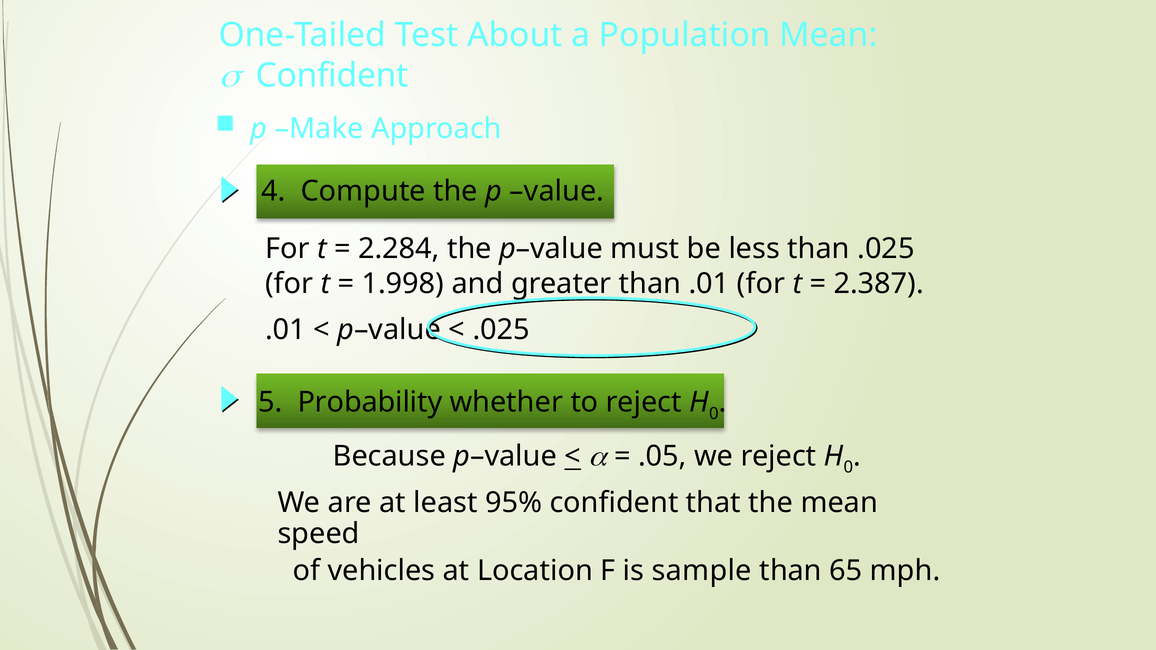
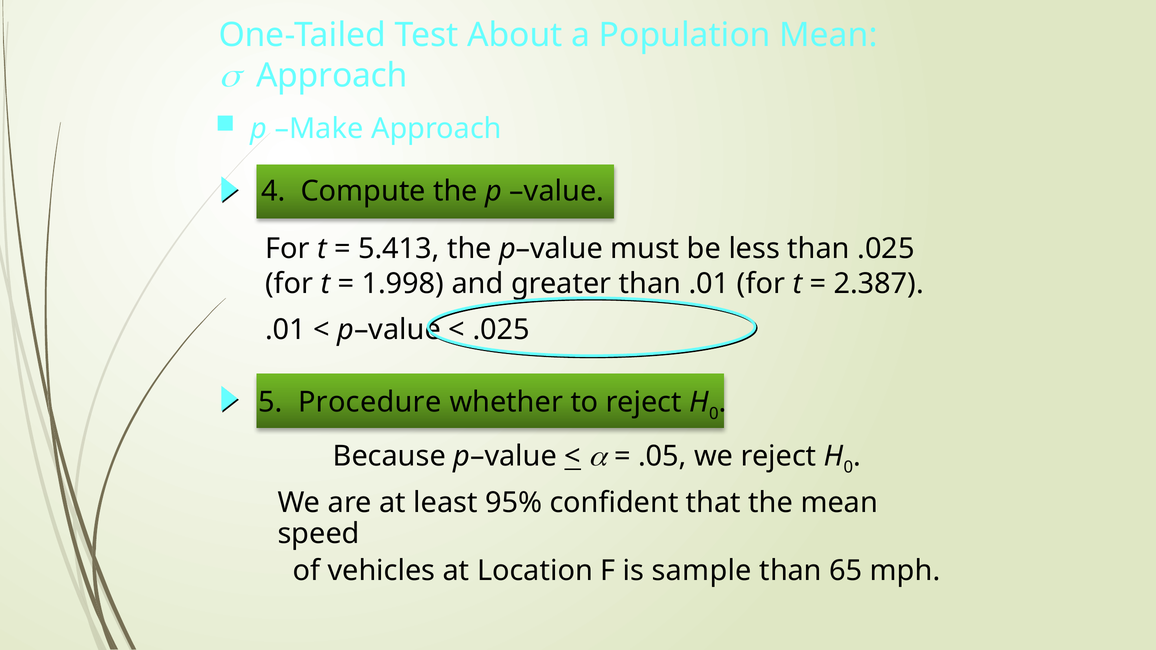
s Confident: Confident -> Approach (332, 75)
2.284: 2.284 -> 5.413 (399, 249)
Probability: Probability -> Procedure (370, 402)
